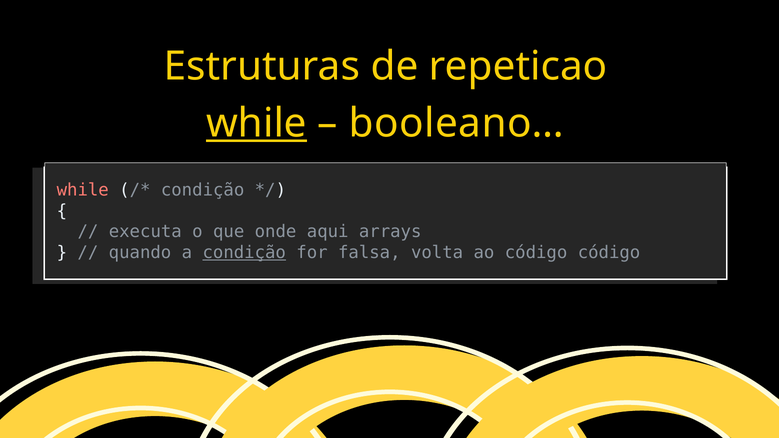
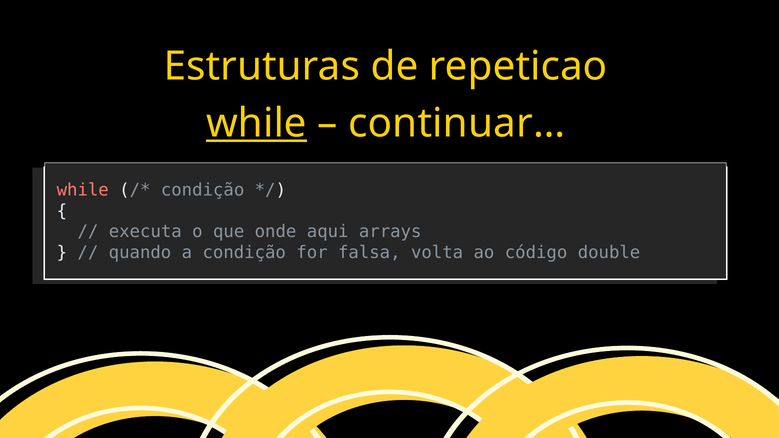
booleano…: booleano… -> continuar… (457, 123)
condição underline: present -> none (244, 253)
código código: código -> double (609, 253)
